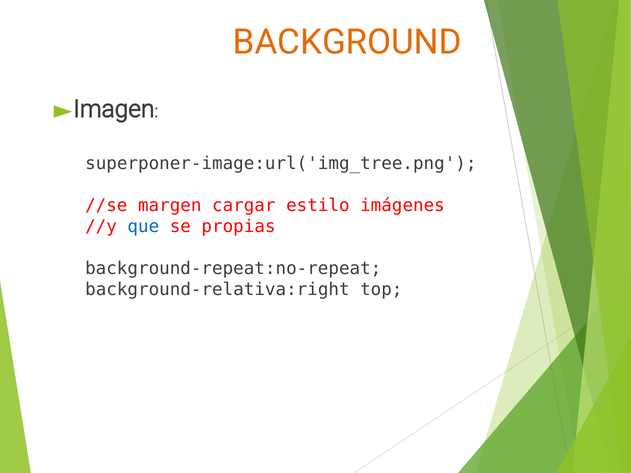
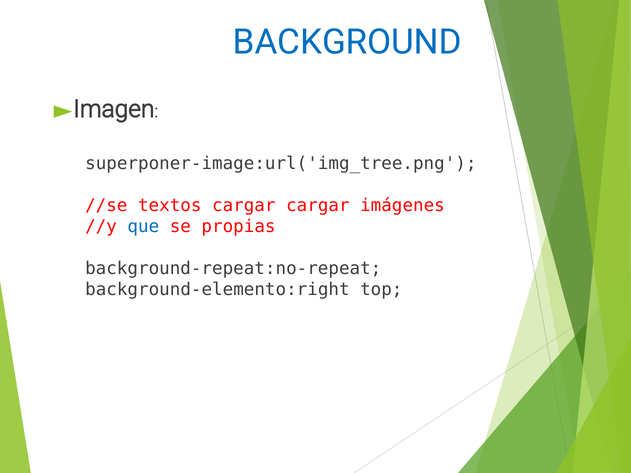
BACKGROUND colour: orange -> blue (347, 42)
margen: margen -> textos (170, 206)
cargar estilo: estilo -> cargar (318, 206)
background-relativa:right: background-relativa:right -> background-elemento:right (217, 290)
